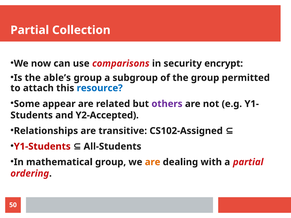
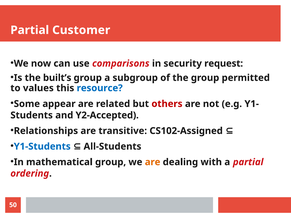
Collection: Collection -> Customer (81, 30)
encrypt: encrypt -> request (224, 64)
able’s: able’s -> built’s (57, 78)
attach: attach -> values (38, 88)
others colour: purple -> red (167, 104)
Y1-Students colour: red -> blue (42, 147)
